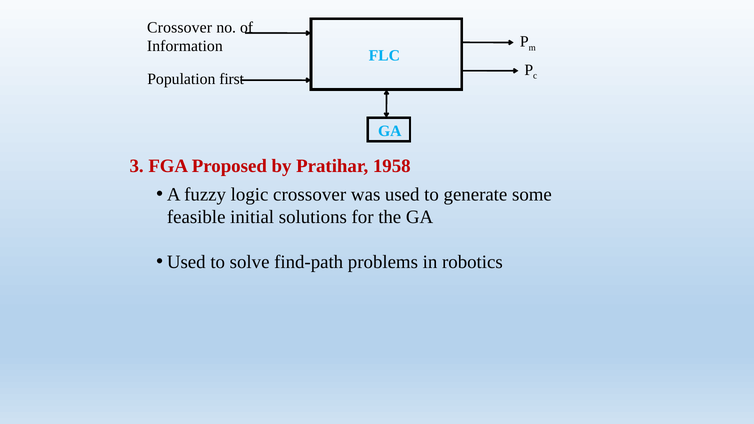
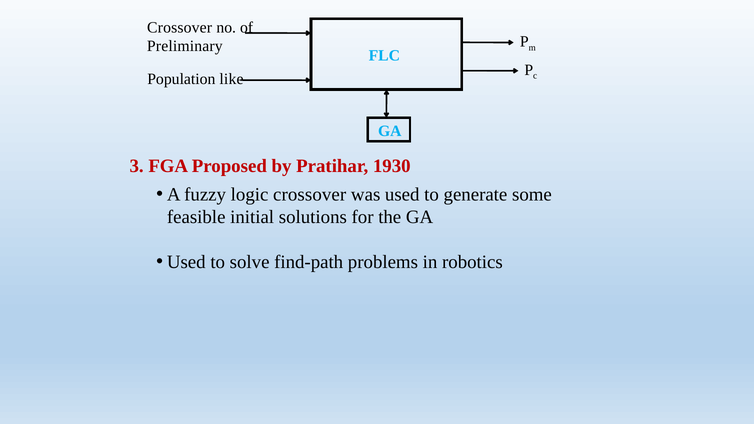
Information: Information -> Preliminary (185, 46)
first: first -> like (231, 79)
1958: 1958 -> 1930 (392, 166)
